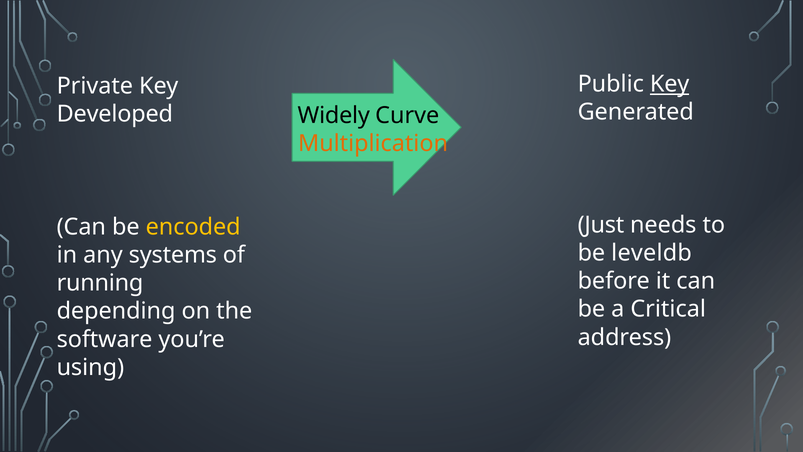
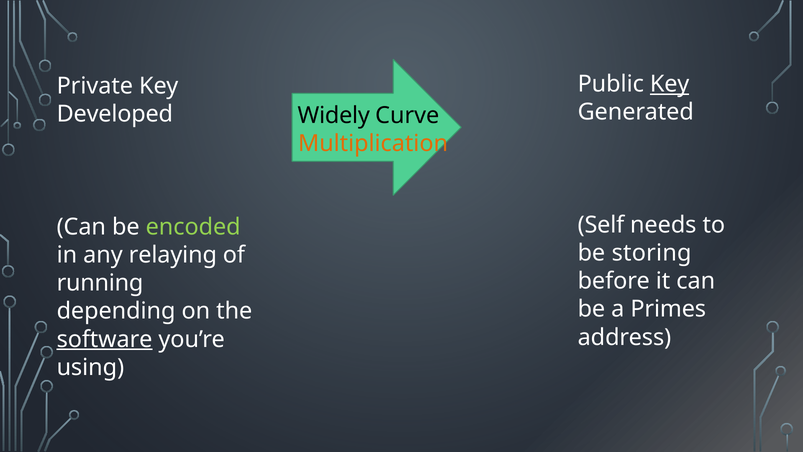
Just: Just -> Self (601, 225)
encoded colour: yellow -> light green (193, 227)
leveldb: leveldb -> storing (652, 253)
systems: systems -> relaying (173, 255)
Critical: Critical -> Primes (668, 309)
software underline: none -> present (105, 339)
